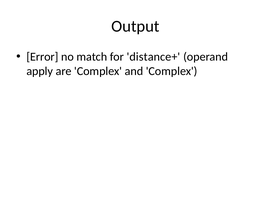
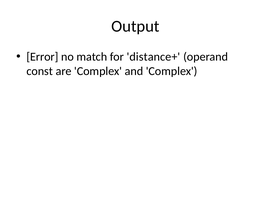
apply: apply -> const (40, 71)
